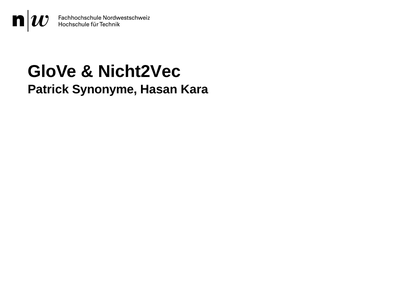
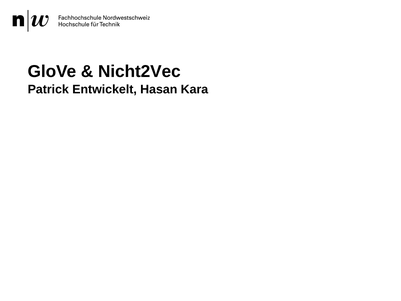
Synonyme: Synonyme -> Entwickelt (105, 89)
